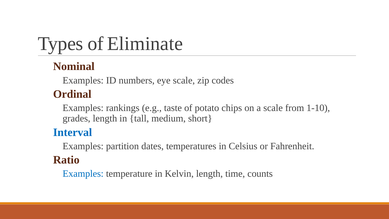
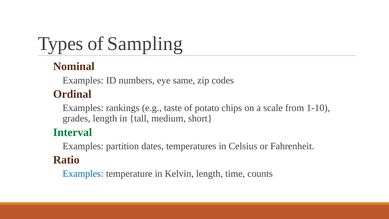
Eliminate: Eliminate -> Sampling (145, 44)
eye scale: scale -> same (184, 80)
Interval colour: blue -> green (73, 132)
